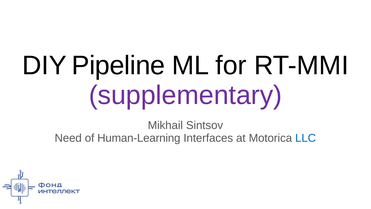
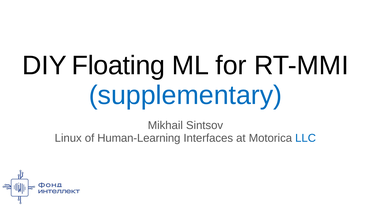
Pipeline: Pipeline -> Floating (118, 65)
supplementary colour: purple -> blue (185, 95)
Need: Need -> Linux (68, 138)
